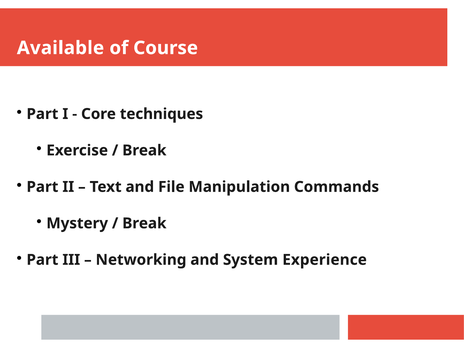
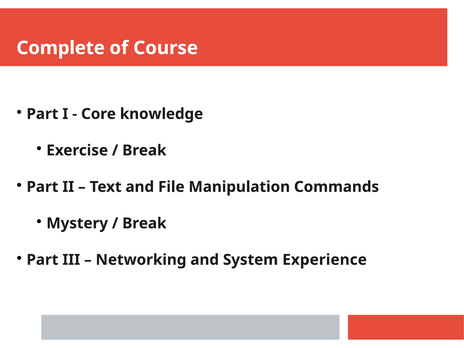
Available: Available -> Complete (61, 48)
techniques: techniques -> knowledge (161, 114)
